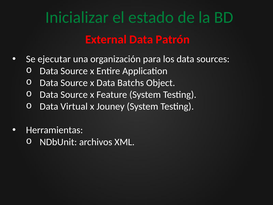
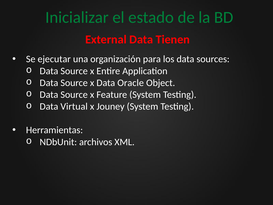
Patrón: Patrón -> Tienen (173, 40)
Batchs: Batchs -> Oracle (131, 83)
